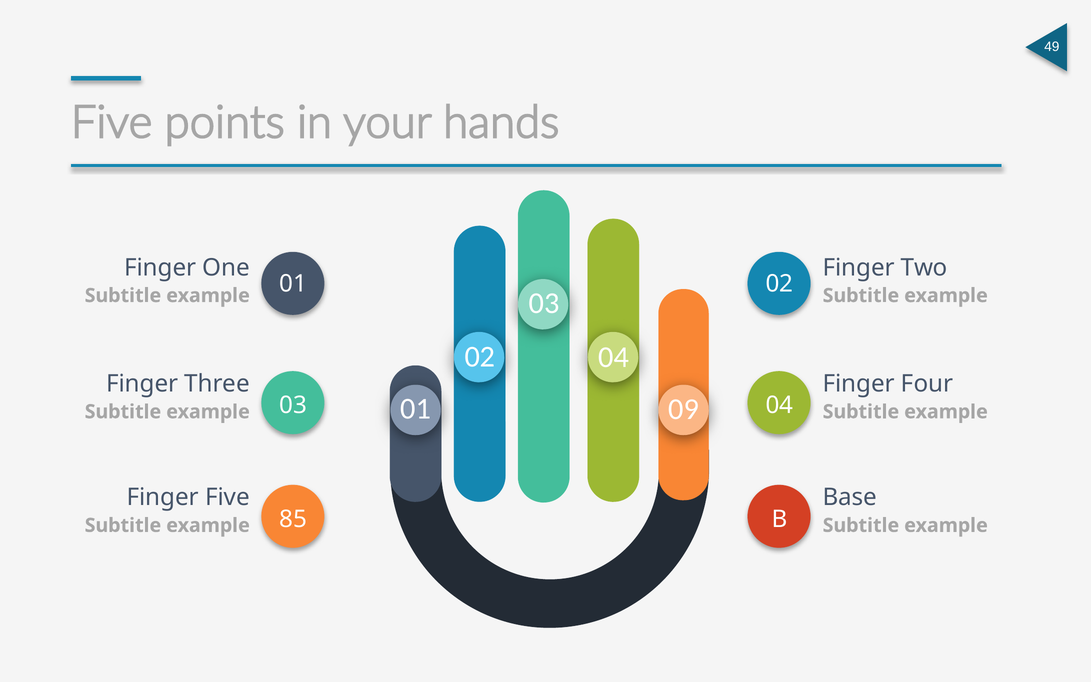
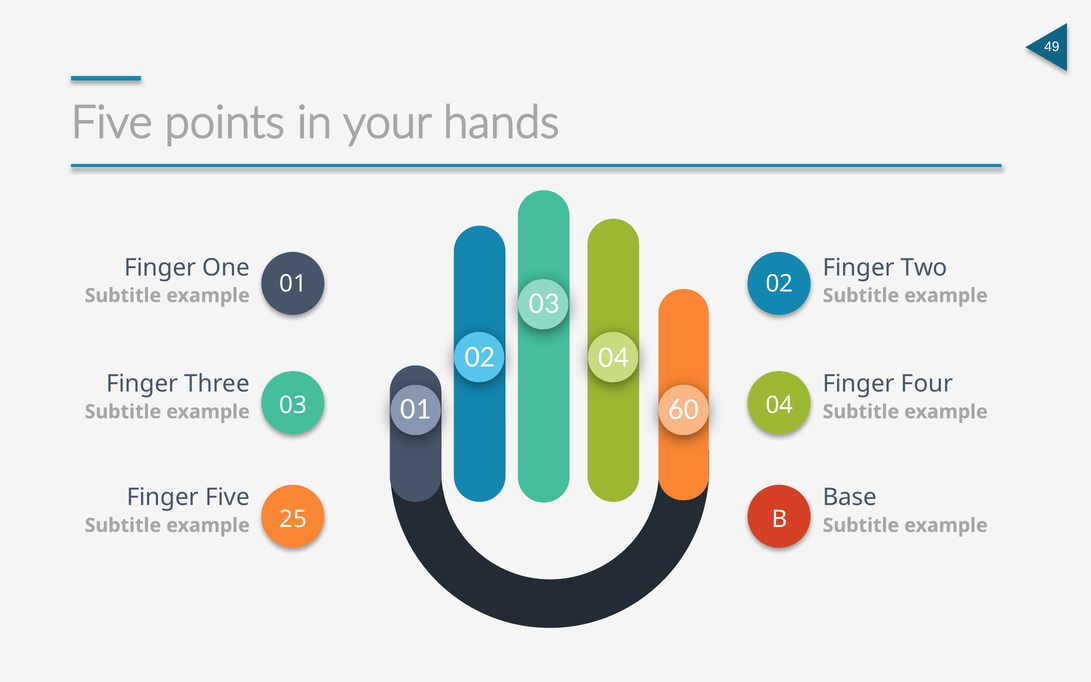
09: 09 -> 60 (684, 409)
85: 85 -> 25 (293, 519)
